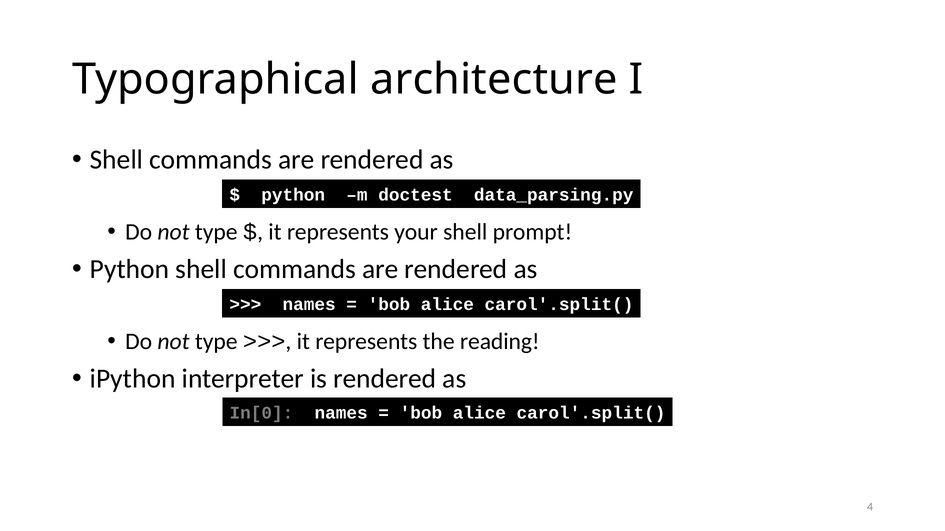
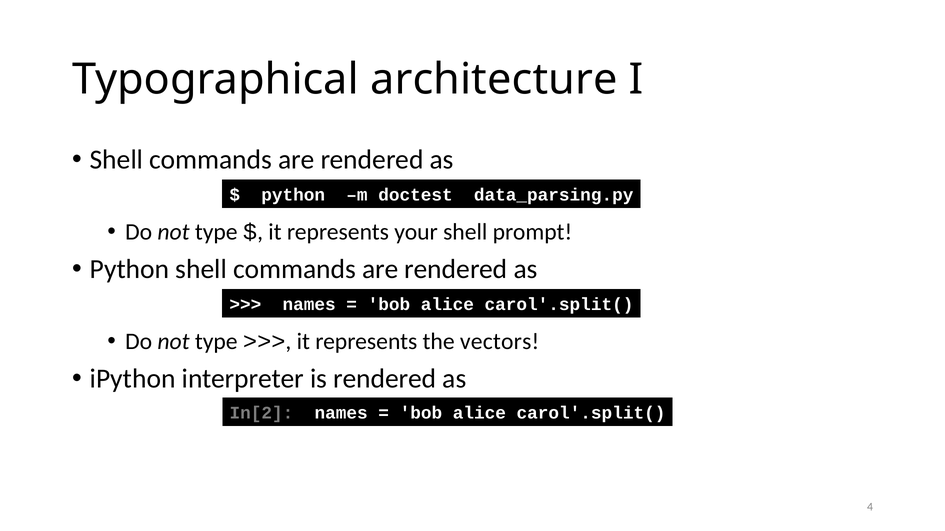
reading: reading -> vectors (500, 342)
In[0: In[0 -> In[2 (261, 414)
